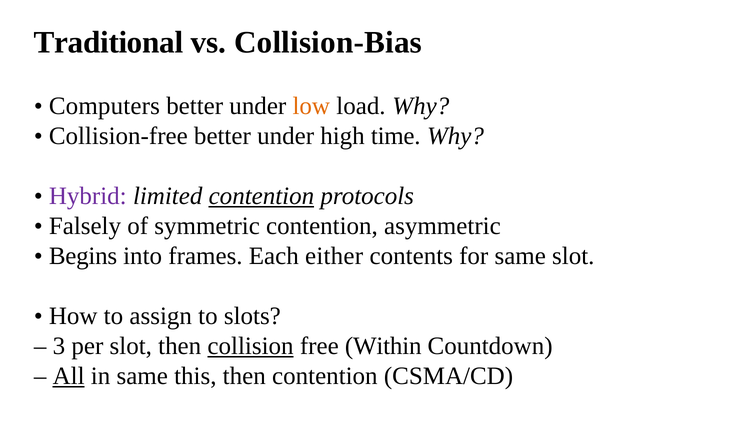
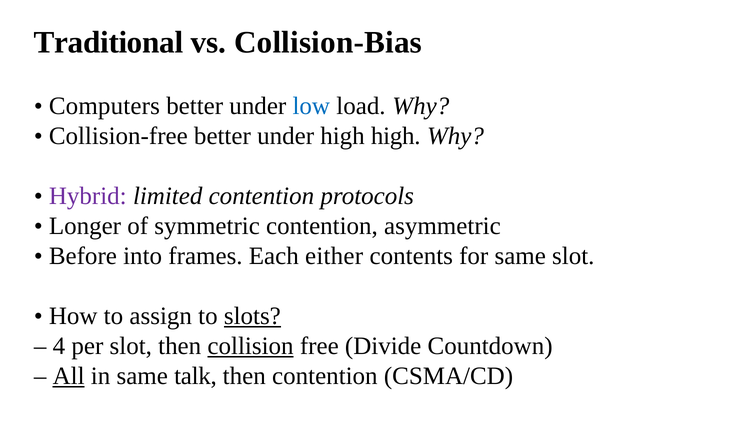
low colour: orange -> blue (311, 106)
high time: time -> high (396, 136)
contention underline: present -> none (261, 196)
Falsely: Falsely -> Longer (85, 226)
Begins: Begins -> Before (83, 256)
slots underline: none -> present (252, 316)
3: 3 -> 4 (59, 346)
Within: Within -> Divide (383, 346)
this: this -> talk (195, 376)
